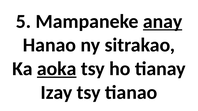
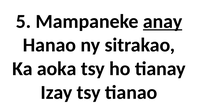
aoka underline: present -> none (57, 69)
